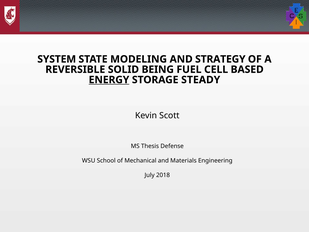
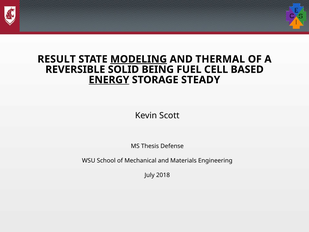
SYSTEM: SYSTEM -> RESULT (57, 59)
MODELING underline: none -> present (139, 59)
STRATEGY: STRATEGY -> THERMAL (220, 59)
